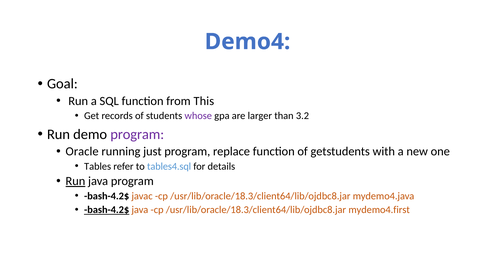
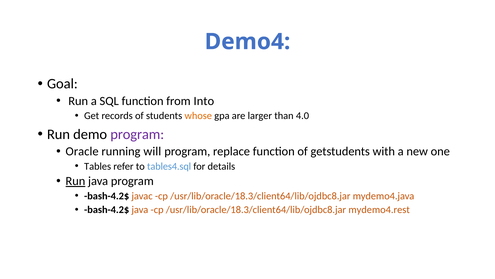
This: This -> Into (204, 101)
whose colour: purple -> orange (198, 116)
3.2: 3.2 -> 4.0 (302, 116)
just: just -> will (152, 151)
bash-4.2$ underline: present -> none (107, 209)
mydemo4.first: mydemo4.first -> mydemo4.rest (379, 209)
